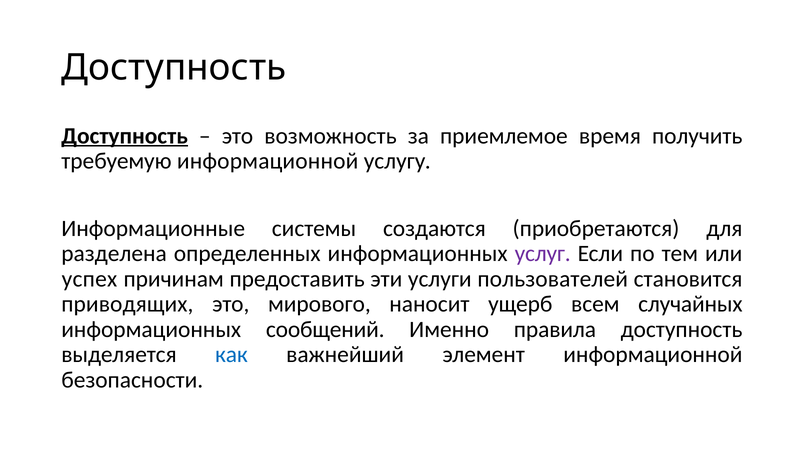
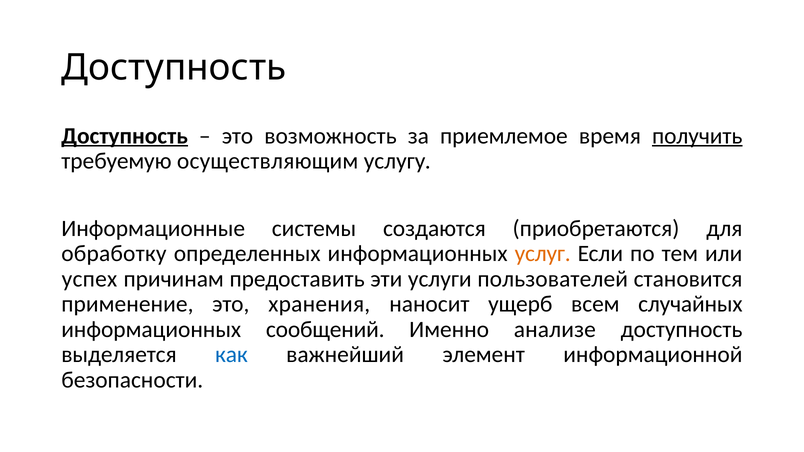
получить underline: none -> present (697, 136)
требуемую информационной: информационной -> осуществляющим (268, 161)
разделена: разделена -> обработку (114, 254)
услуг colour: purple -> orange (543, 254)
приводящих: приводящих -> применение (127, 304)
мирового: мирового -> хранения (319, 304)
правила: правила -> анализе (555, 330)
